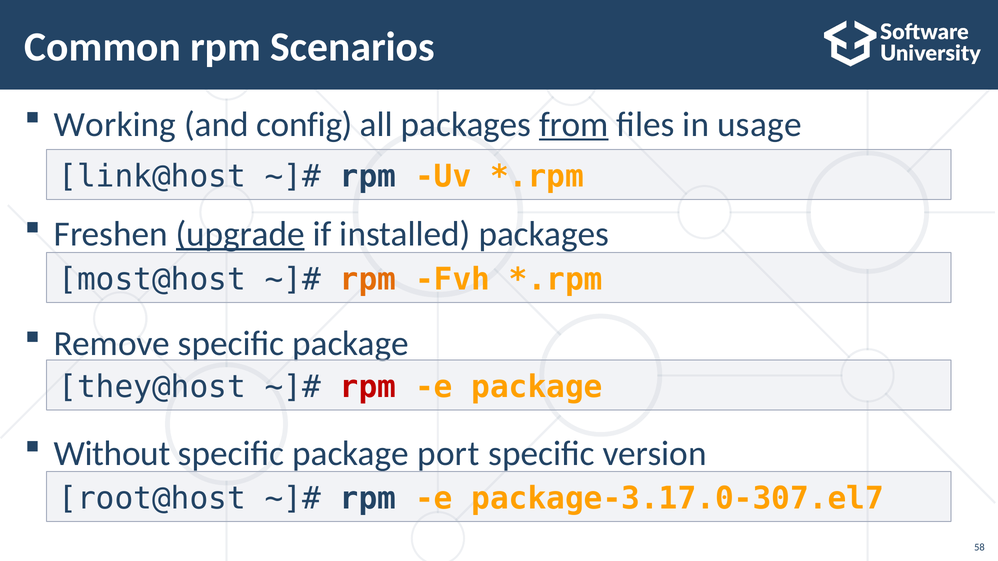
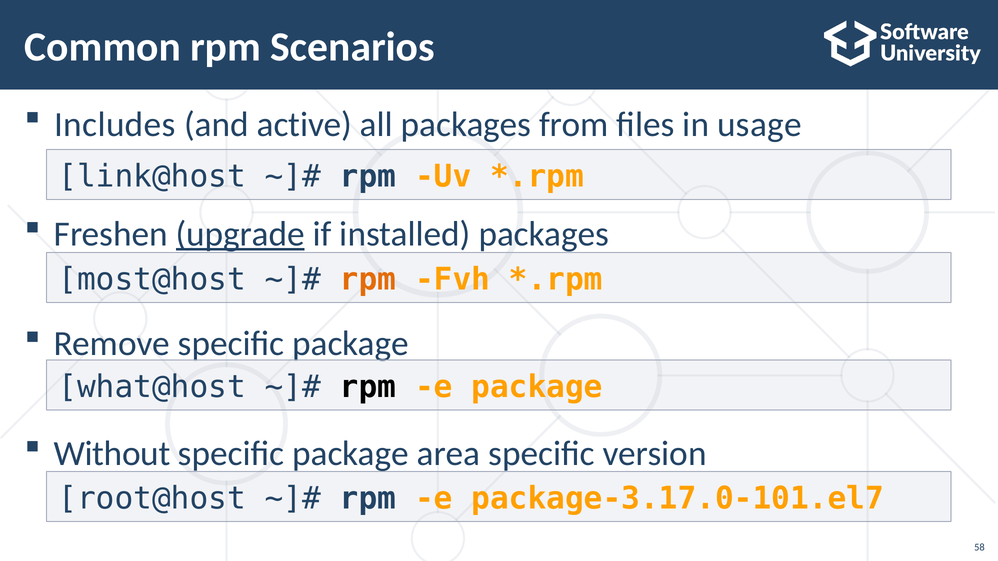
Working: Working -> Includes (115, 125)
config: config -> active (304, 125)
from underline: present -> none (574, 125)
they@host: they@host -> what@host (152, 387)
rpm colour: red -> black (368, 387)
port: port -> area (448, 454)
package-3.17.0-307.el7: package-3.17.0-307.el7 -> package-3.17.0-101.el7 (678, 499)
